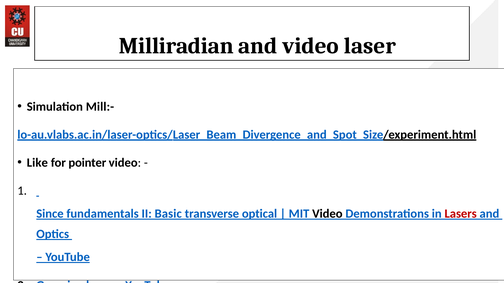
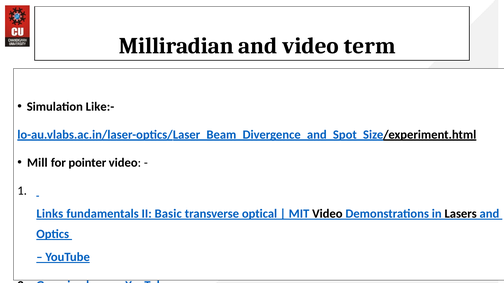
laser: laser -> term (370, 46)
Mill:-: Mill:- -> Like:- (100, 107)
Like: Like -> Mill (37, 163)
Since: Since -> Links (50, 214)
Lasers colour: red -> black (461, 214)
